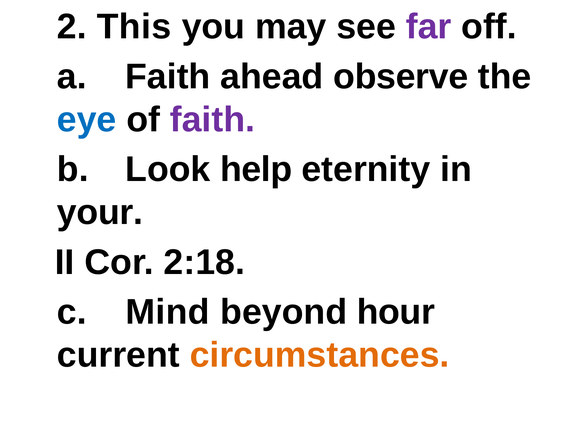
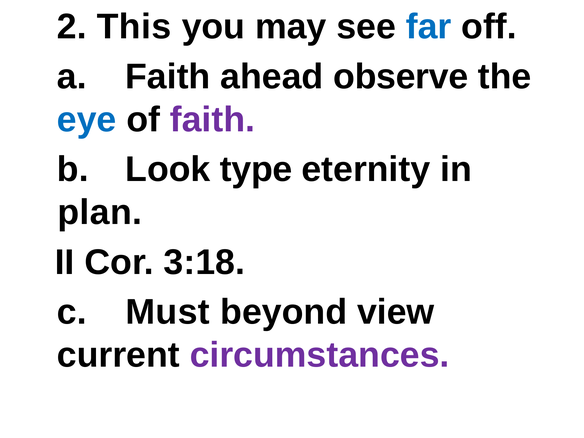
far colour: purple -> blue (429, 27)
help: help -> type (256, 170)
your: your -> plan (100, 212)
2:18: 2:18 -> 3:18 (204, 262)
Mind: Mind -> Must (168, 312)
hour: hour -> view (396, 312)
circumstances colour: orange -> purple (320, 355)
